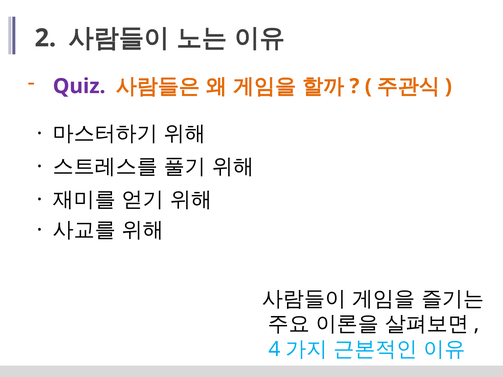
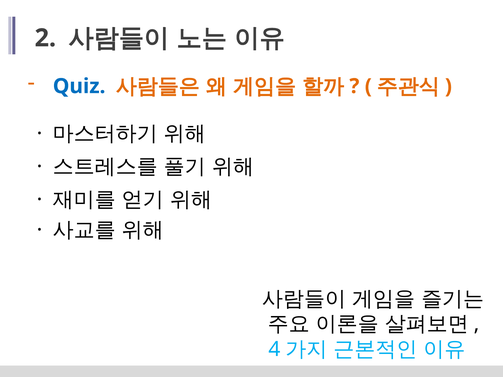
Quiz colour: purple -> blue (79, 86)
